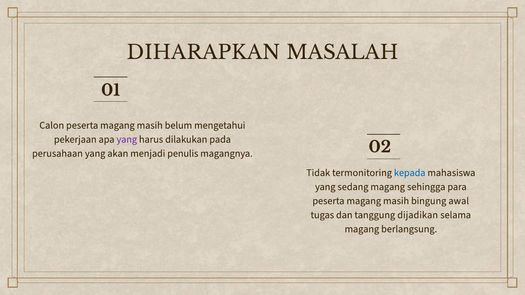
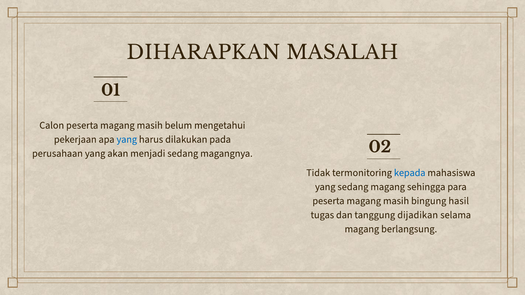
yang colour: purple -> blue (127, 139)
menjadi penulis: penulis -> sedang (183, 154)
awal: awal -> hasil (459, 201)
